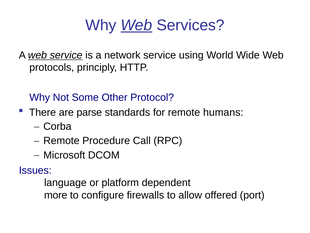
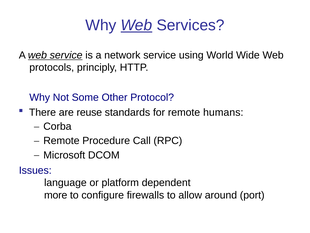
parse: parse -> reuse (89, 112)
offered: offered -> around (221, 195)
